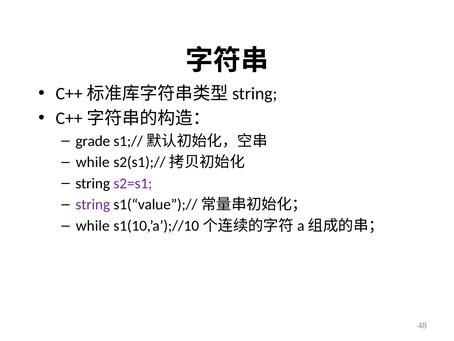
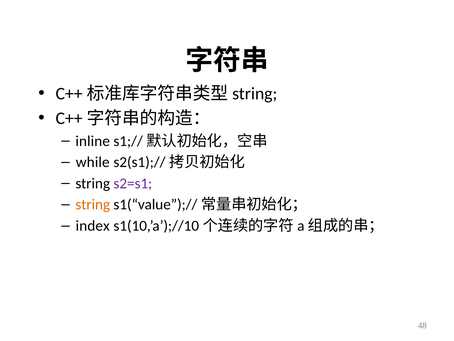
grade: grade -> inline (93, 141)
string colour: purple -> orange (93, 204)
while: while -> index (93, 226)
